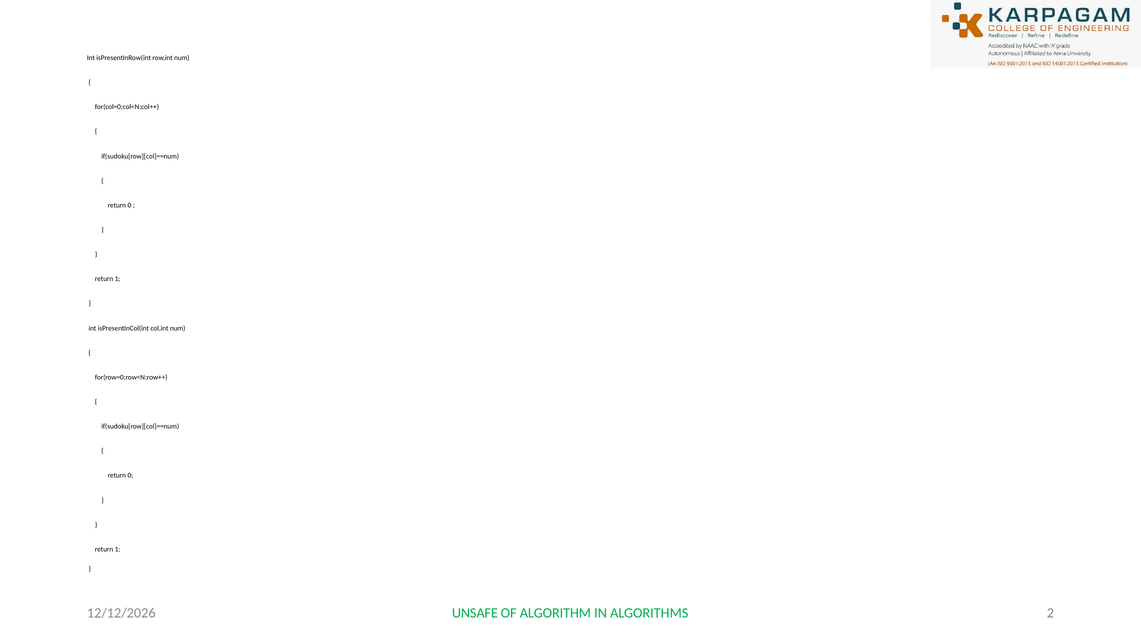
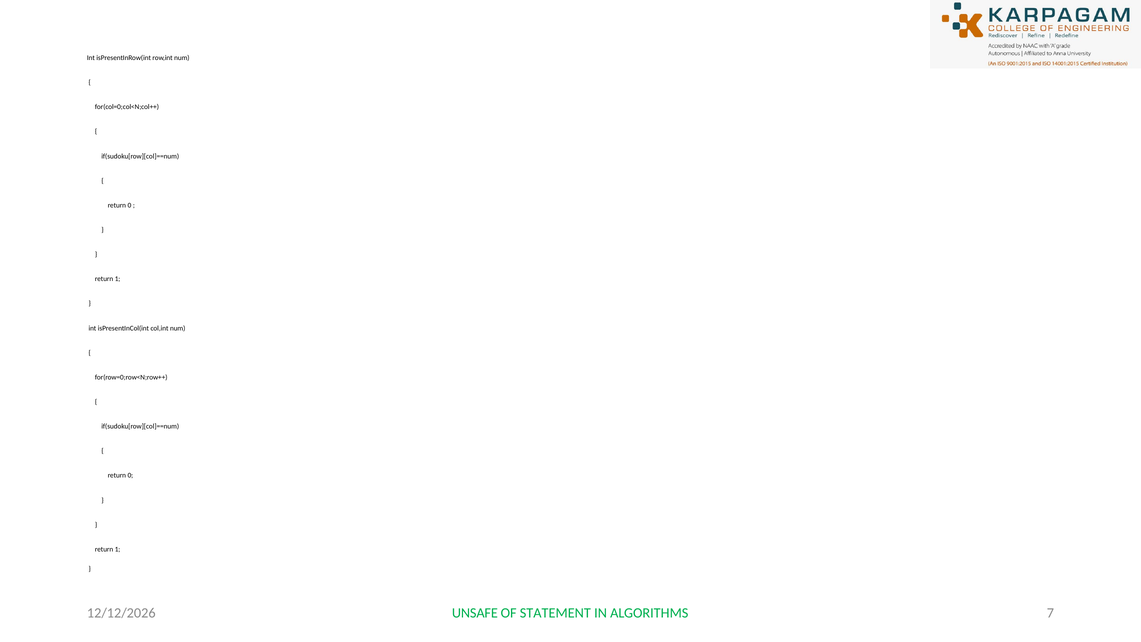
ALGORITHM: ALGORITHM -> STATEMENT (555, 613)
2: 2 -> 7 (1050, 613)
